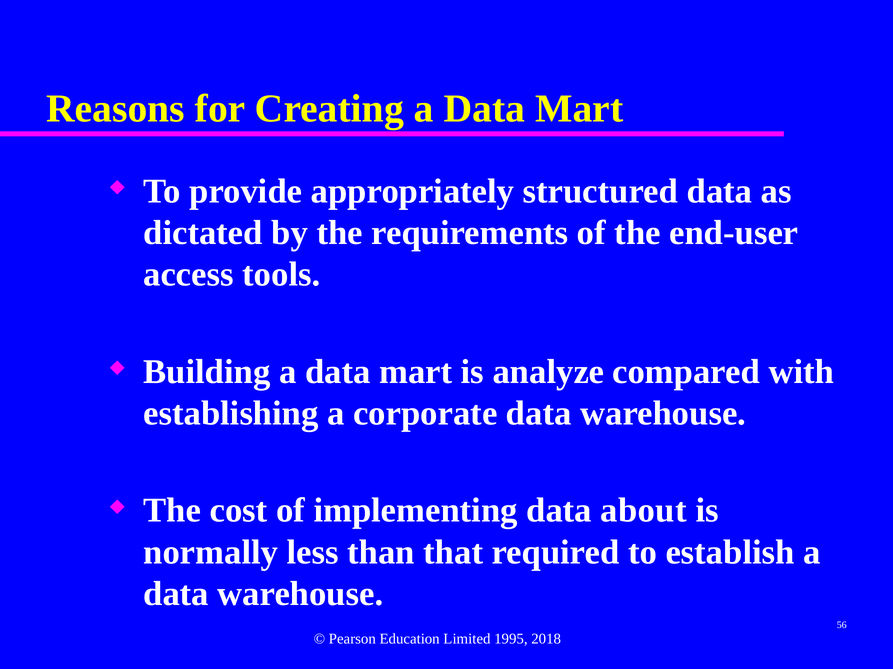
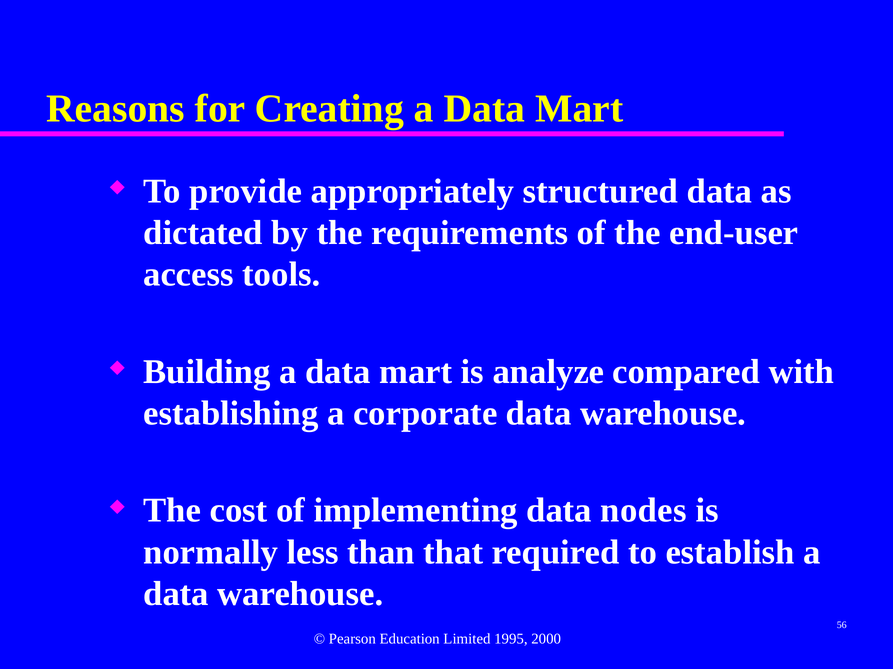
about: about -> nodes (644, 511)
2018: 2018 -> 2000 (546, 639)
